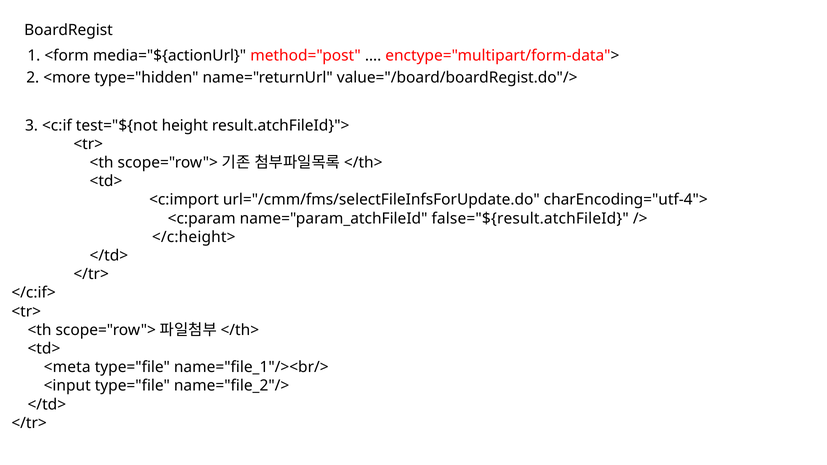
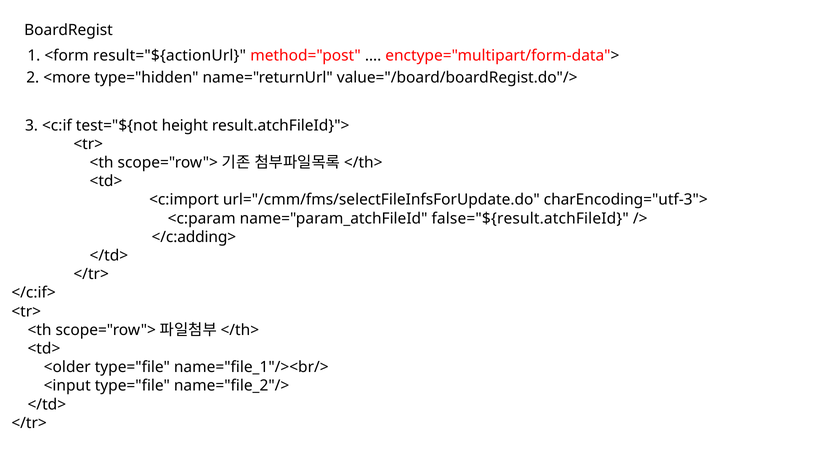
media="${actionUrl: media="${actionUrl -> result="${actionUrl (169, 56)
charEncoding="utf-4">: charEncoding="utf-4"> -> charEncoding="utf-3"> (626, 200)
</c:height>: </c:height> -> </c:adding> (194, 237)
<meta: <meta -> <older (67, 367)
